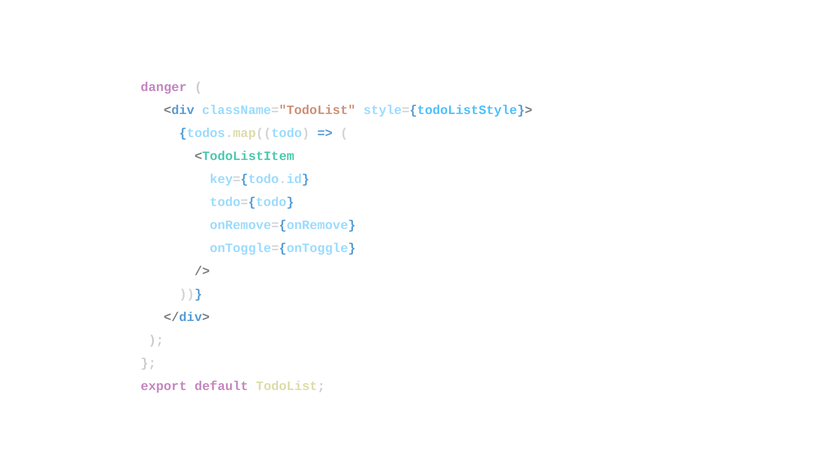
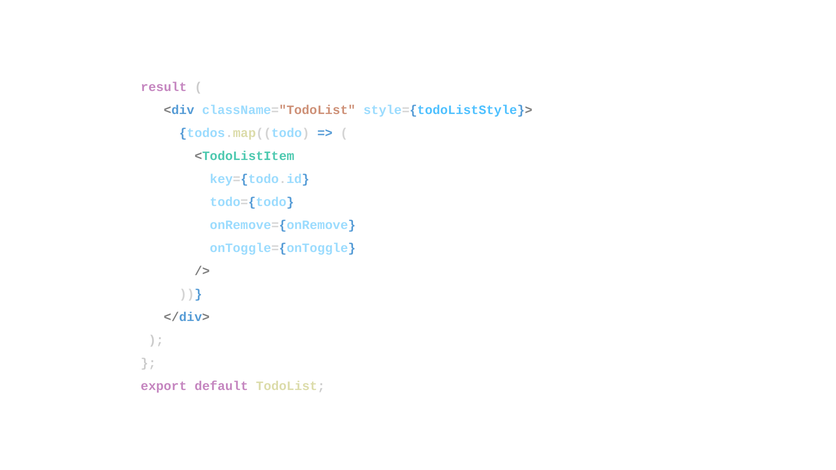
danger: danger -> result (164, 87)
